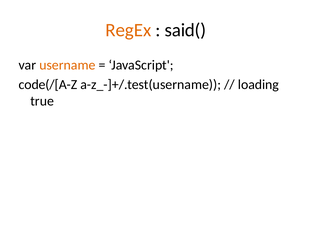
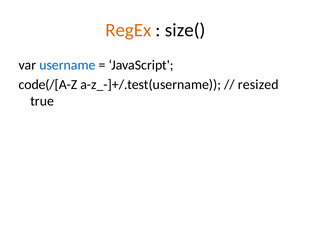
said(: said( -> size( (185, 30)
username colour: orange -> blue (67, 65)
loading: loading -> resized (258, 85)
